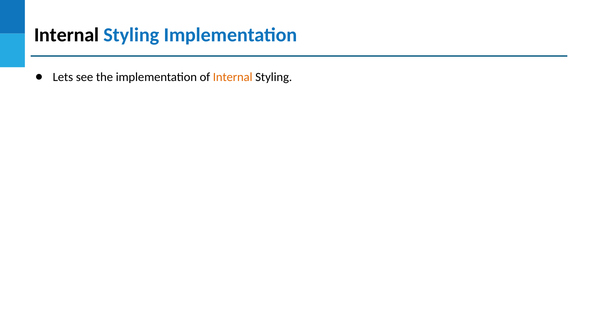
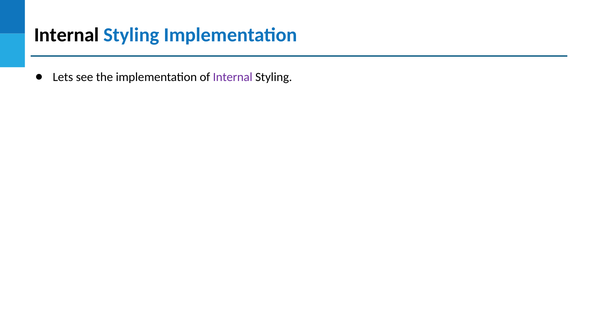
Internal colour: orange -> purple (233, 77)
